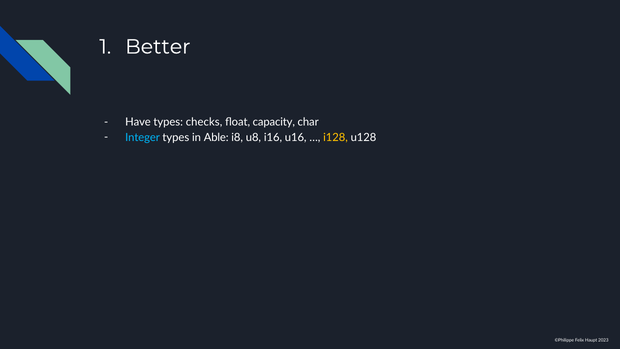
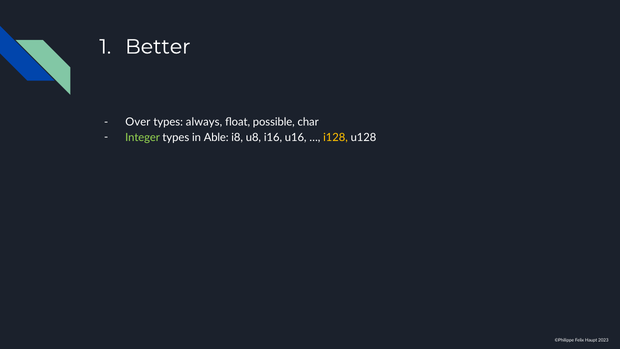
Have: Have -> Over (138, 122)
checks: checks -> always (204, 122)
capacity: capacity -> possible (274, 122)
Integer colour: light blue -> light green (143, 137)
